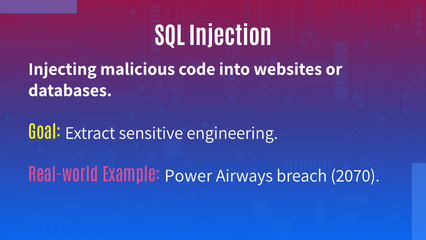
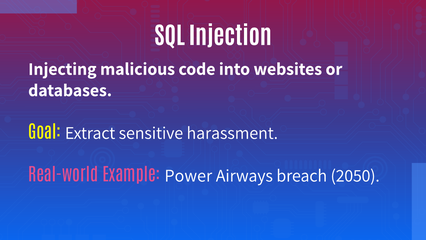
engineering: engineering -> harassment (232, 133)
2070: 2070 -> 2050 (355, 175)
